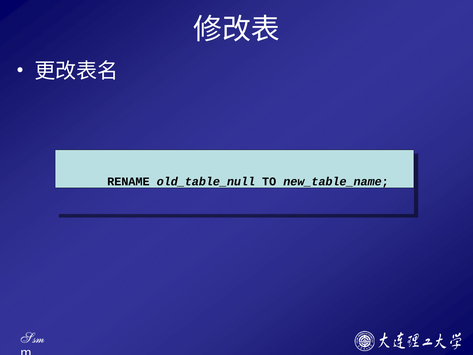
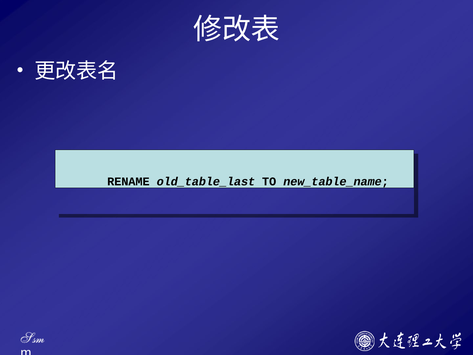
old_table_null: old_table_null -> old_table_last (206, 181)
